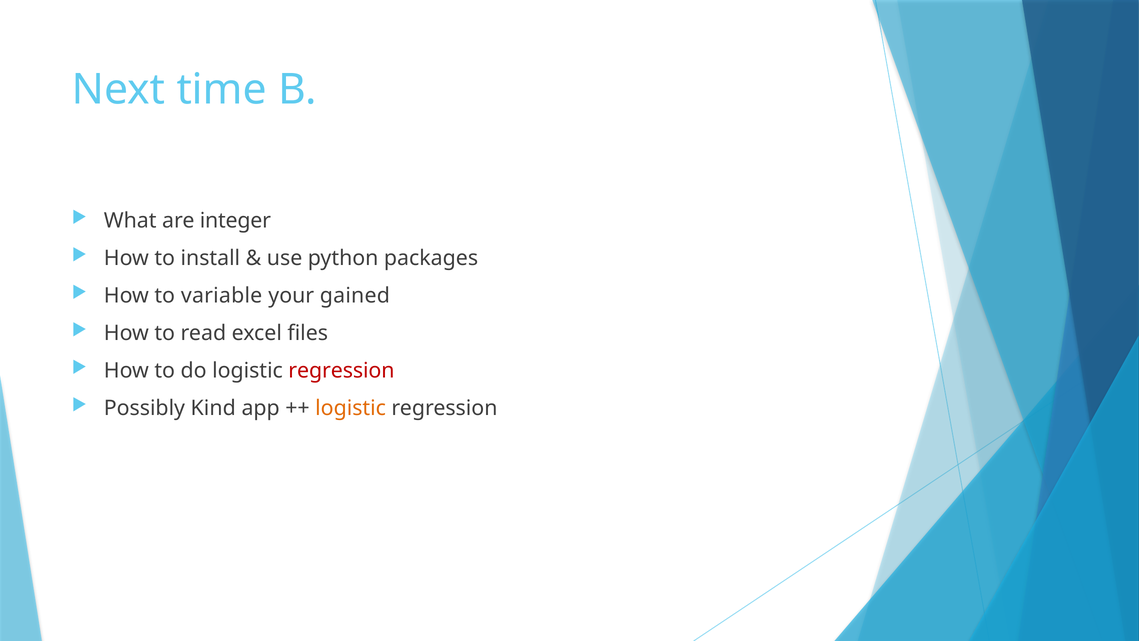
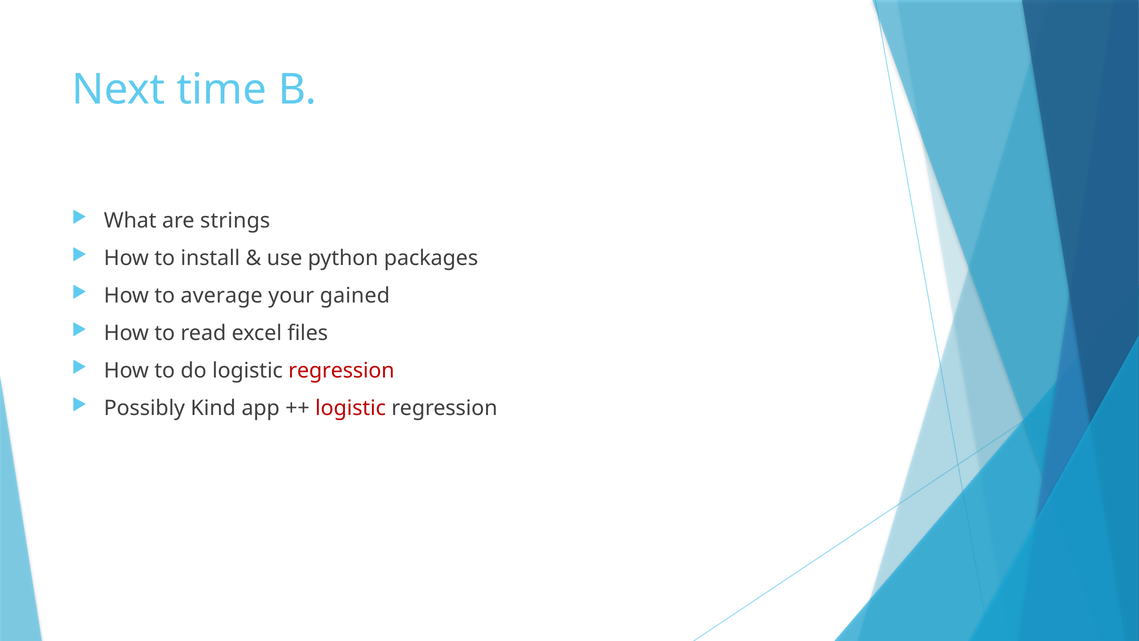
integer: integer -> strings (235, 220)
variable: variable -> average (222, 295)
logistic colour: orange -> red (351, 408)
